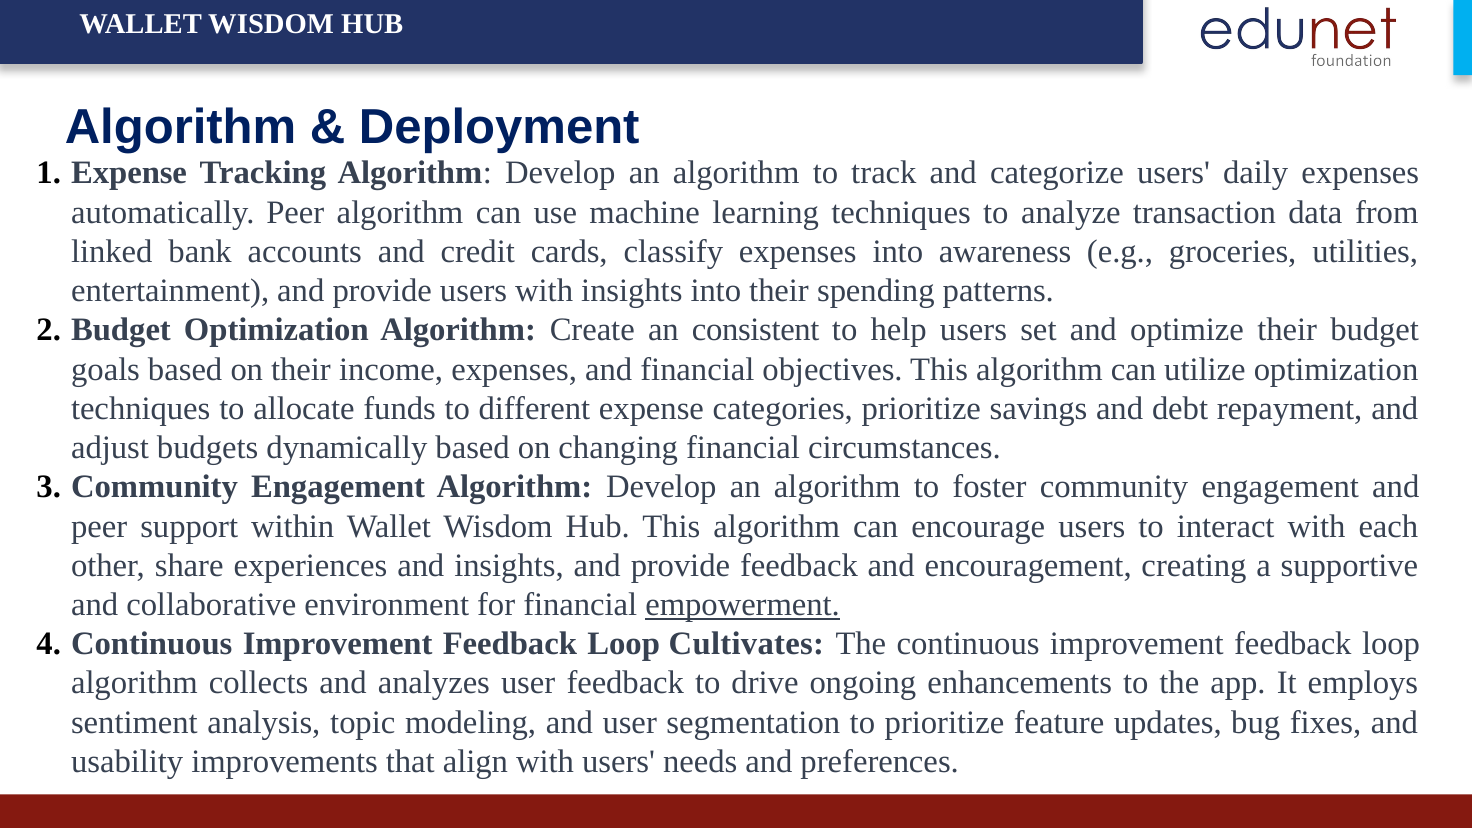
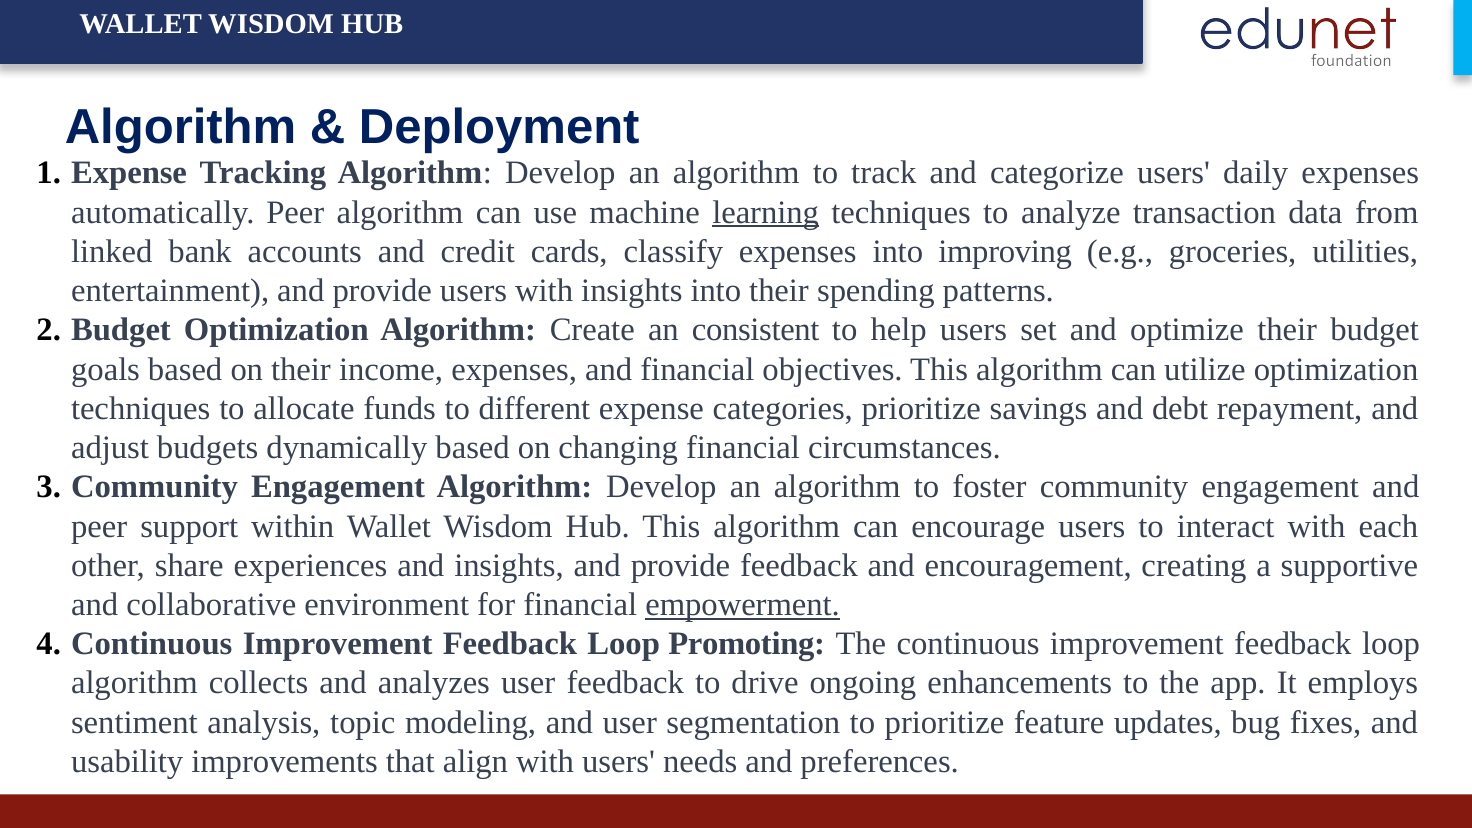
learning underline: none -> present (766, 212)
awareness: awareness -> improving (1005, 252)
Cultivates: Cultivates -> Promoting (747, 644)
